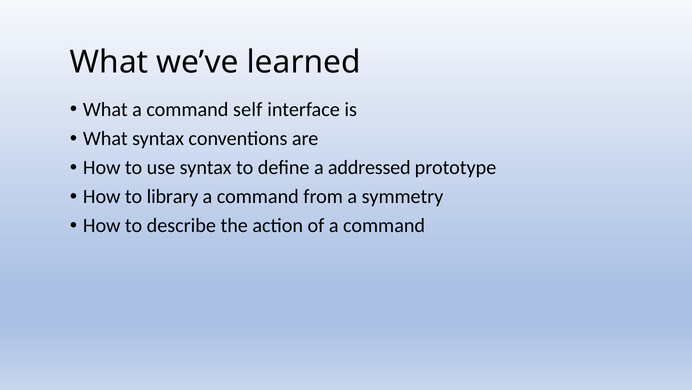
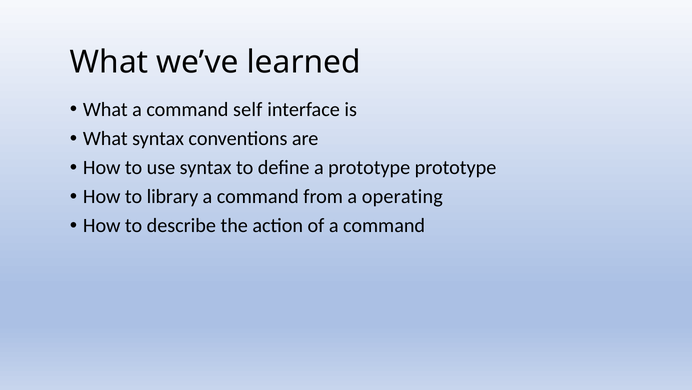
a addressed: addressed -> prototype (369, 167)
symmetry: symmetry -> operating (402, 196)
